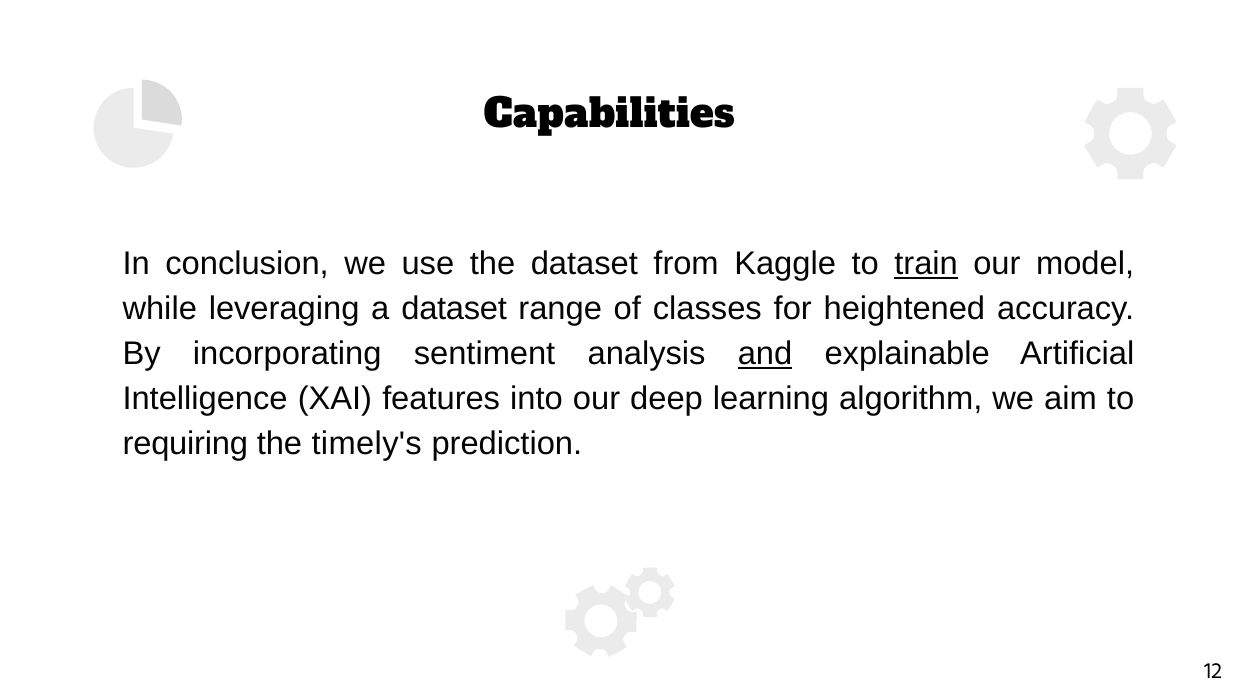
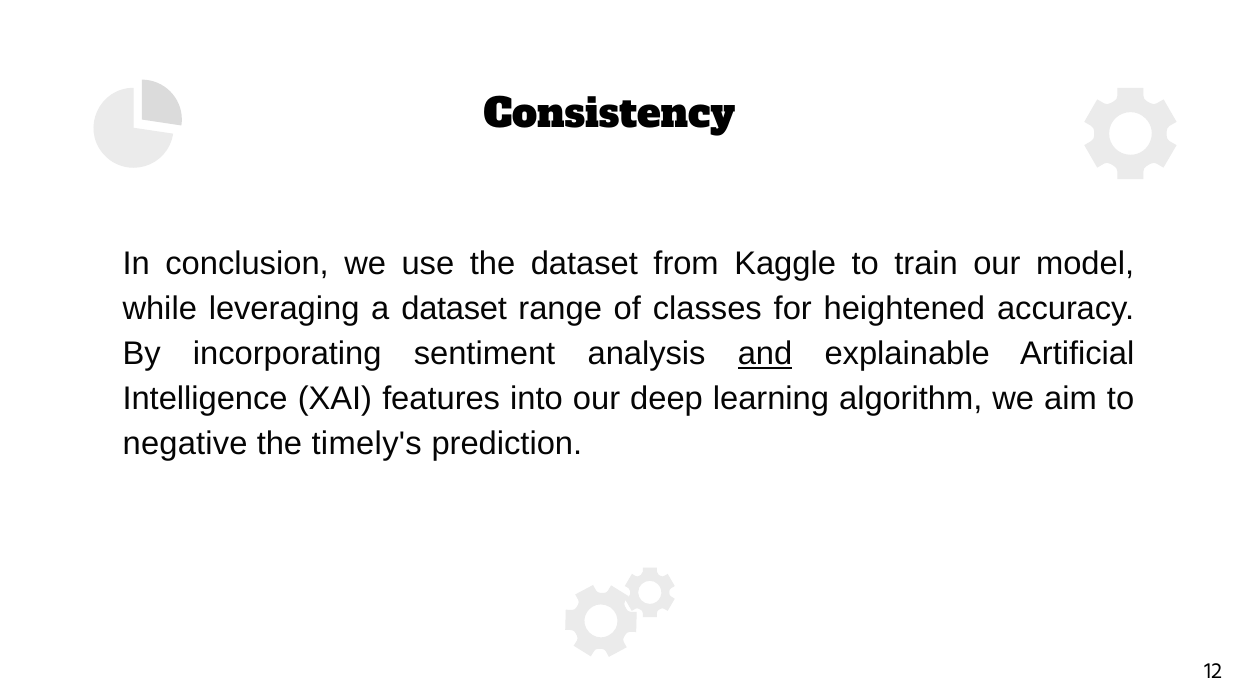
Capabilities: Capabilities -> Consistency (609, 115)
train underline: present -> none (926, 264)
requiring: requiring -> negative (185, 444)
